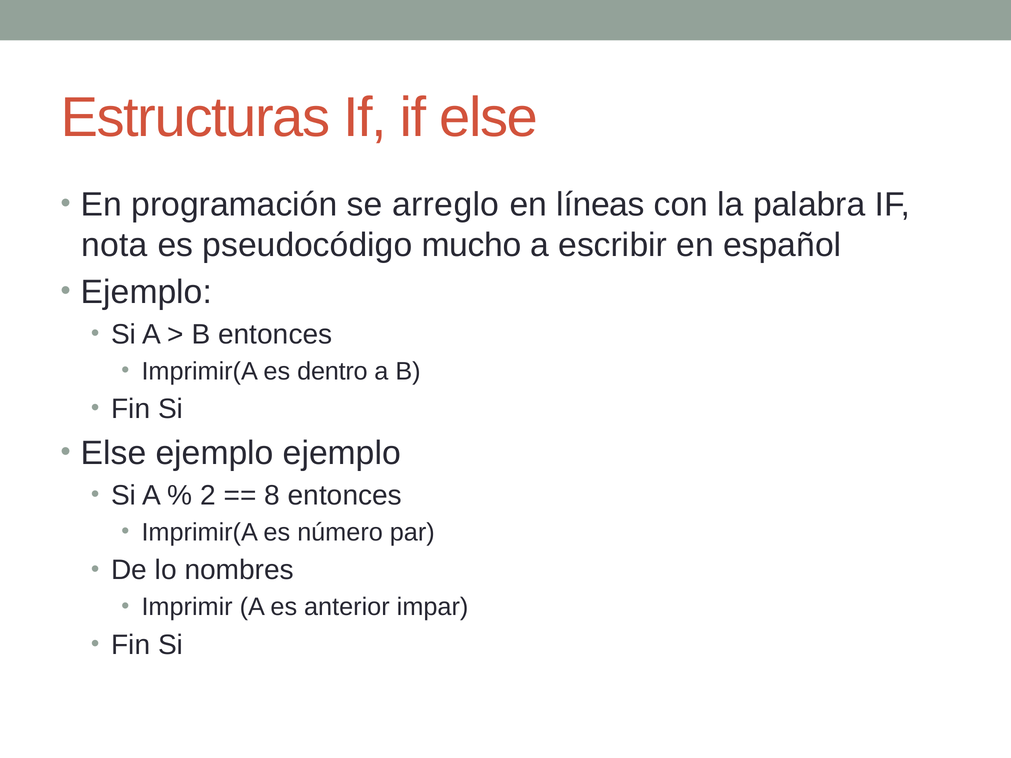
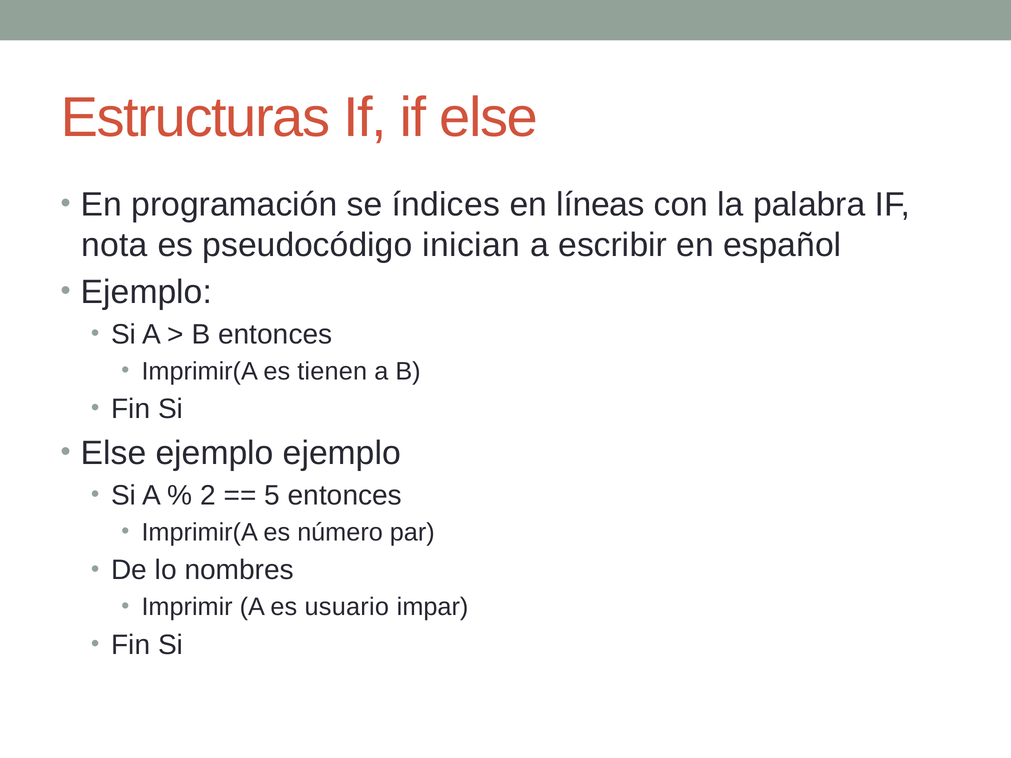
arreglo: arreglo -> índices (446, 205)
mucho: mucho -> inician (471, 245)
dentro: dentro -> tienen (332, 371)
8: 8 -> 5 (272, 496)
anterior: anterior -> usuario (347, 607)
